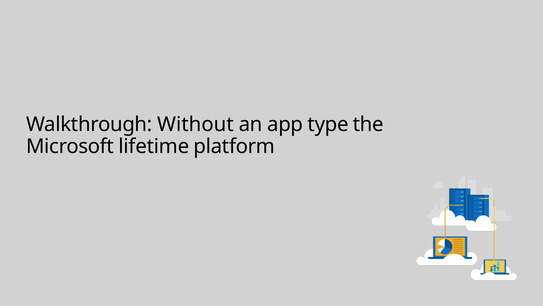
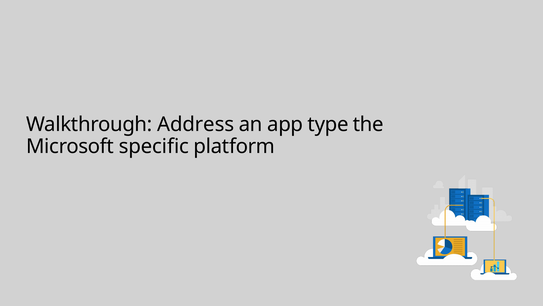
Without: Without -> Address (196, 124)
lifetime: lifetime -> specific (154, 146)
